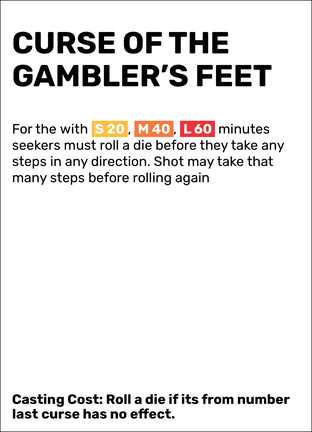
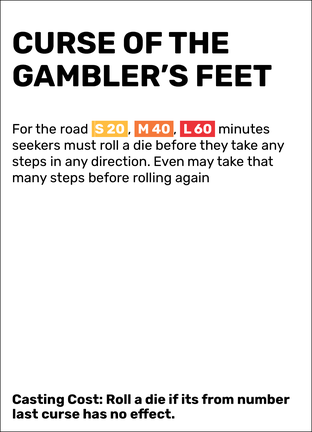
with: with -> road (74, 129)
Shot: Shot -> Even (169, 162)
